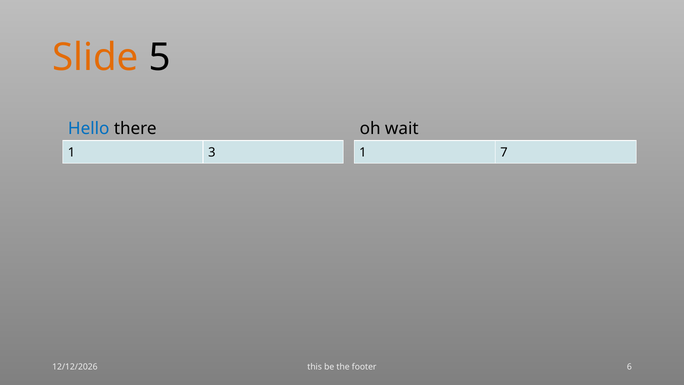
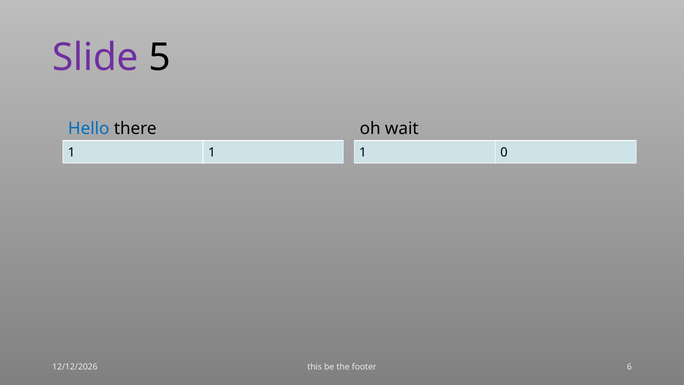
Slide colour: orange -> purple (95, 57)
1 3: 3 -> 1 (212, 152)
7: 7 -> 0 (504, 152)
